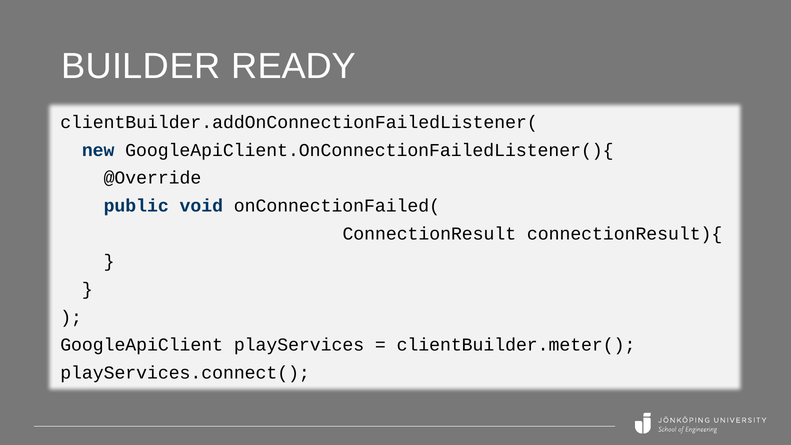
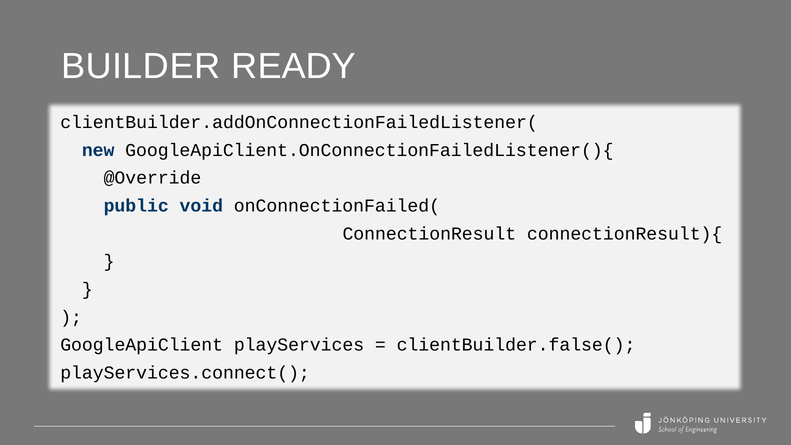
clientBuilder.meter(: clientBuilder.meter( -> clientBuilder.false( (516, 345)
